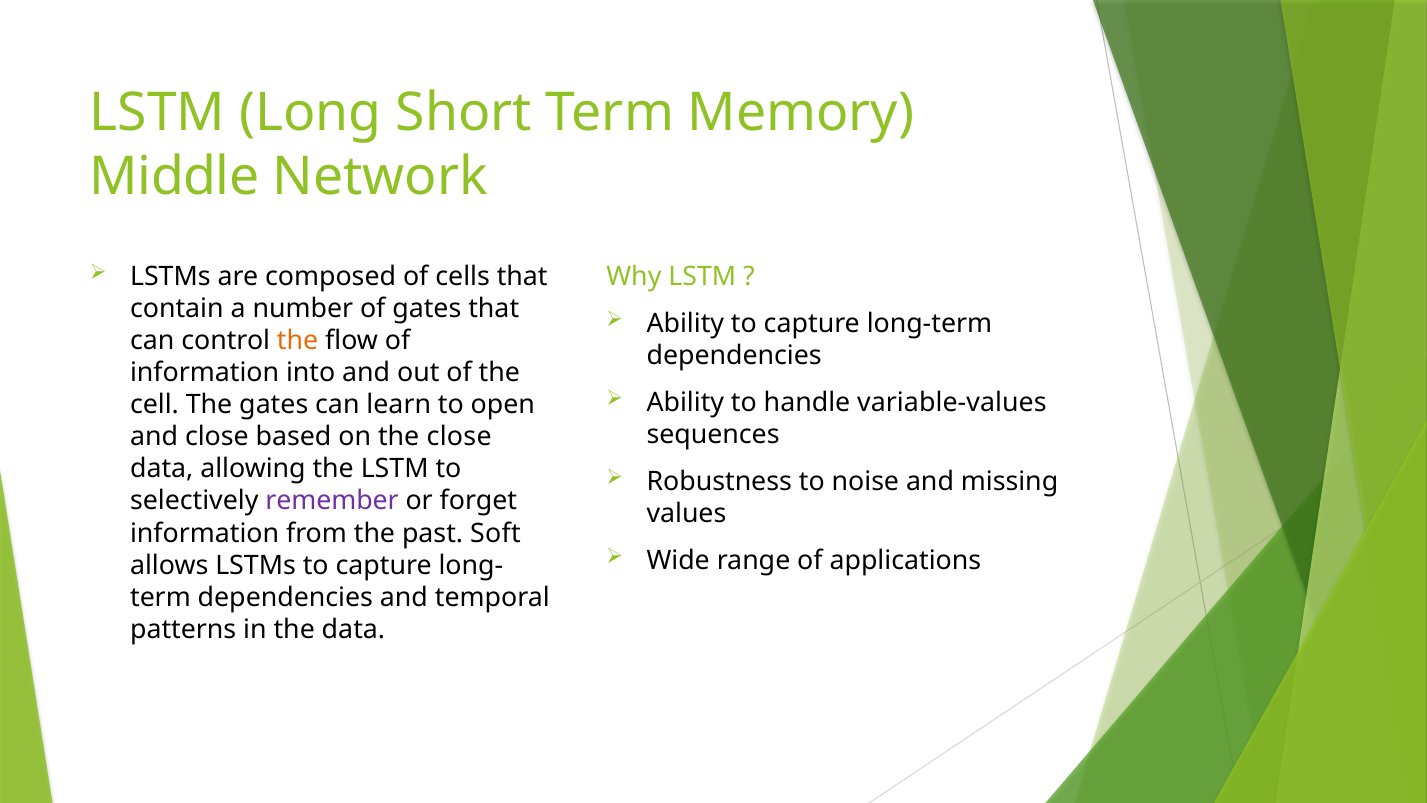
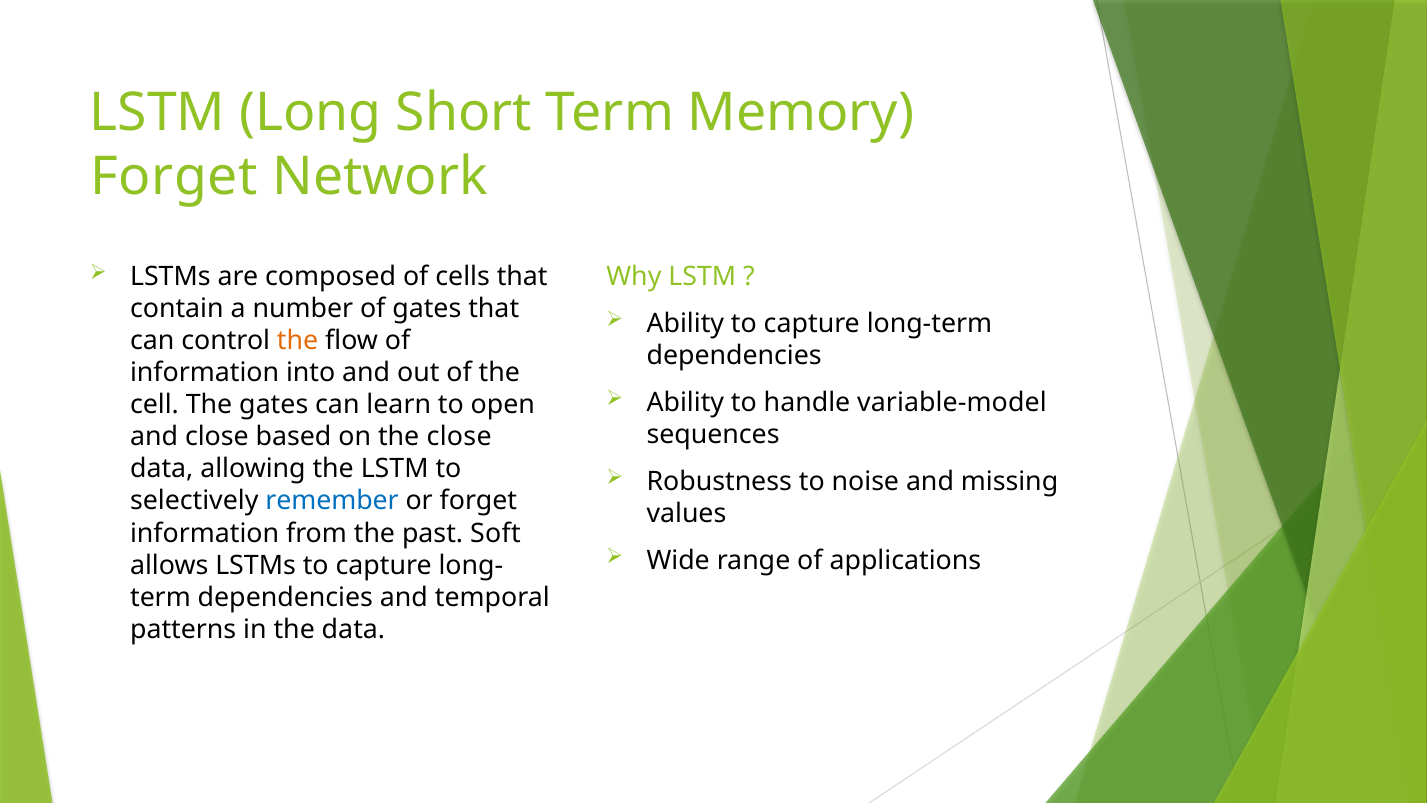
Middle: Middle -> Forget (174, 177)
variable-values: variable-values -> variable-model (952, 402)
remember colour: purple -> blue (332, 501)
